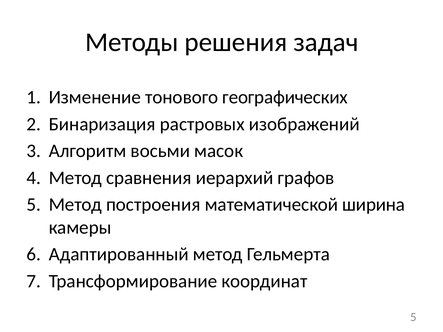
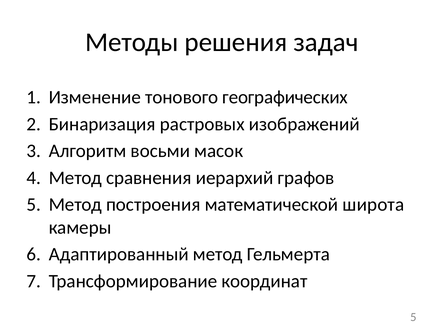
ширина: ширина -> широта (373, 205)
